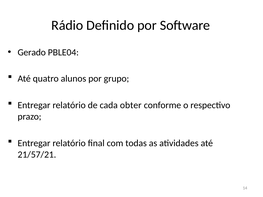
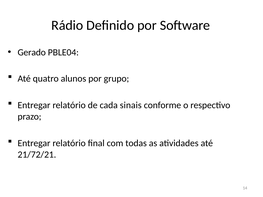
obter: obter -> sinais (131, 105)
21/57/21: 21/57/21 -> 21/72/21 (37, 155)
